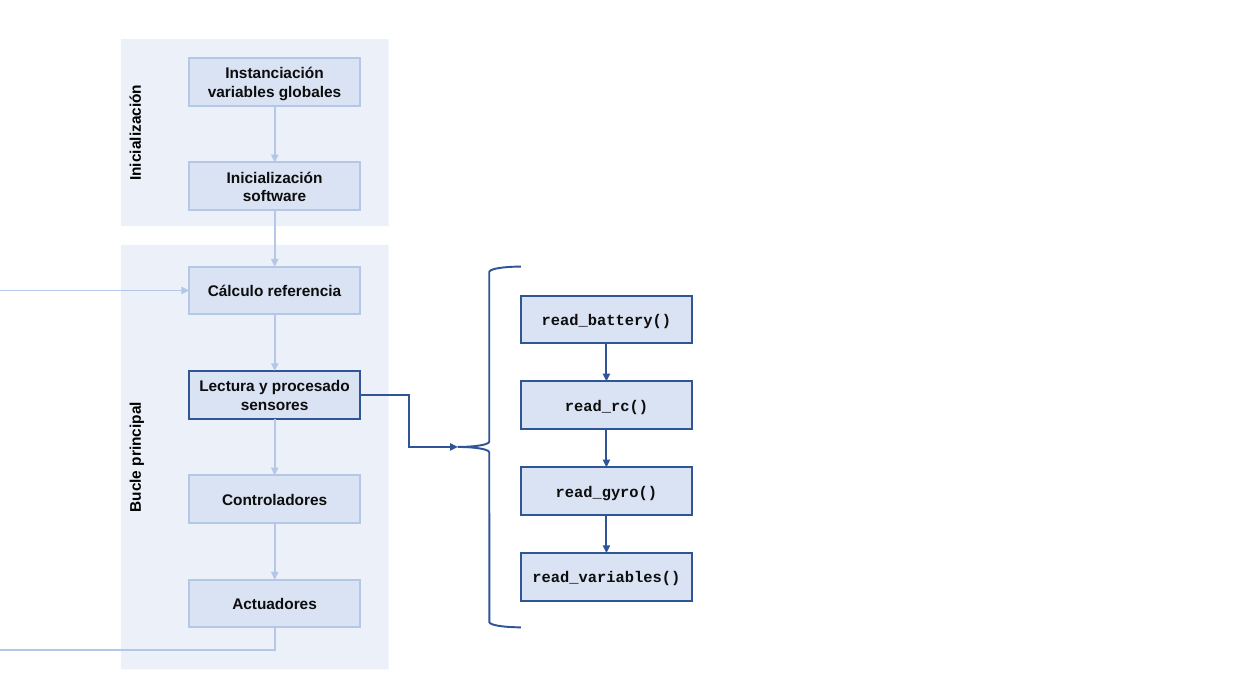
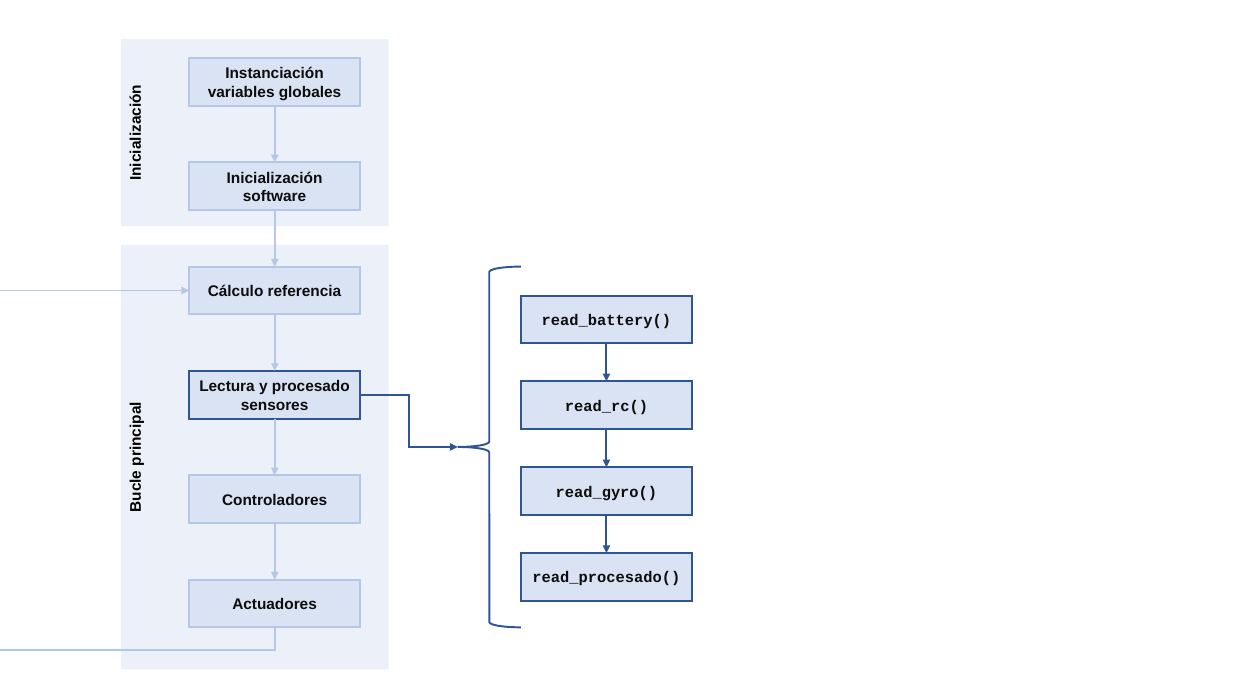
read_variables(: read_variables( -> read_procesado( (606, 578)
